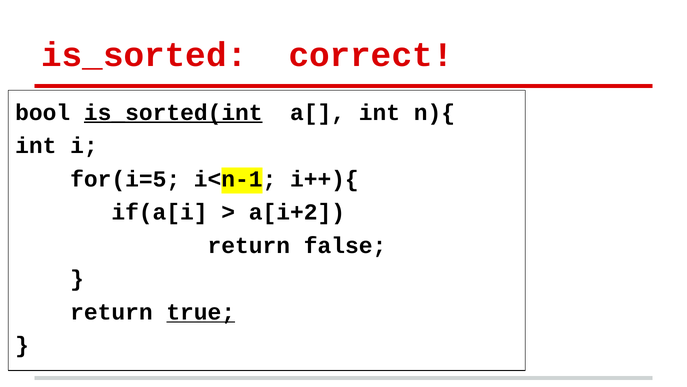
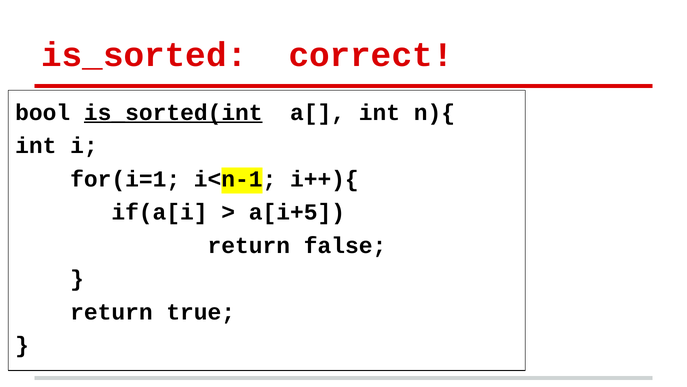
for(i=5: for(i=5 -> for(i=1 (125, 179)
a[i+2: a[i+2 -> a[i+5 (297, 212)
true underline: present -> none (201, 312)
